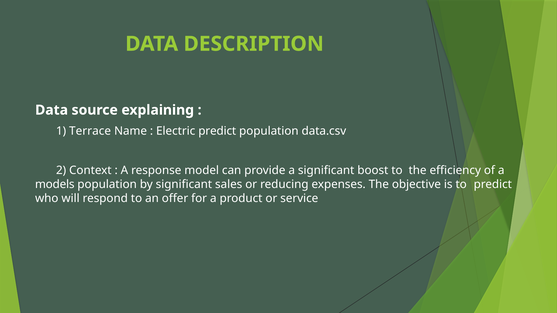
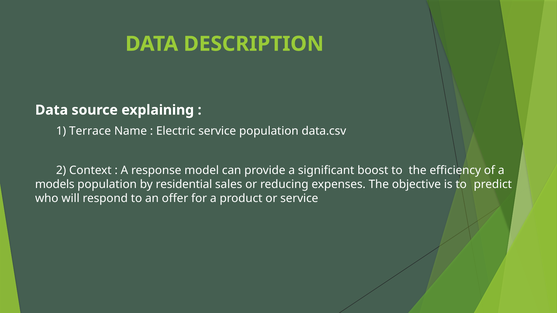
Electric predict: predict -> service (217, 131)
by significant: significant -> residential (184, 184)
